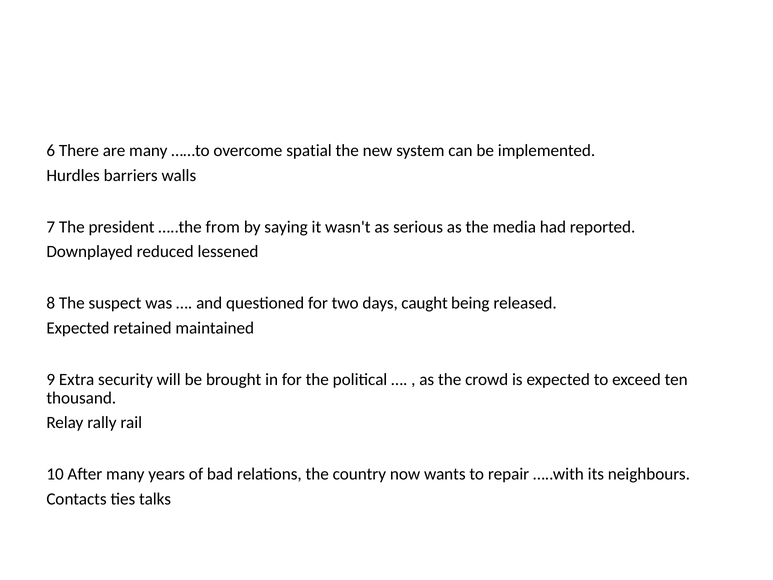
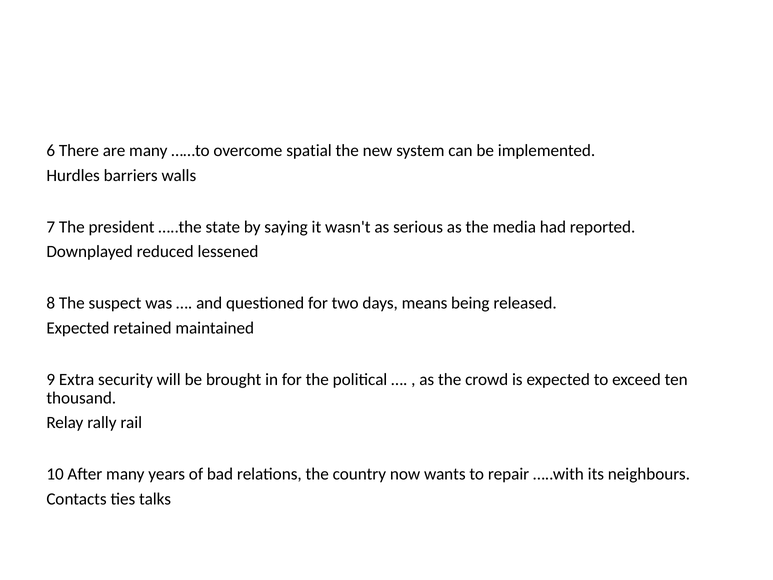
from: from -> state (223, 227)
caught: caught -> means (425, 303)
